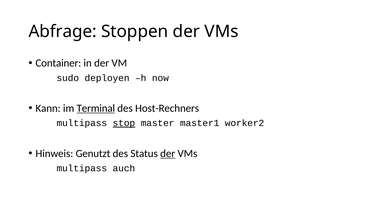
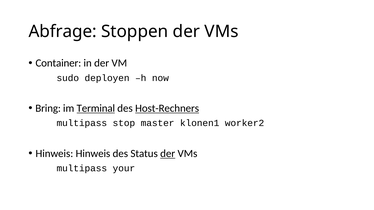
Kann: Kann -> Bring (48, 109)
Host-Rechners underline: none -> present (167, 109)
stop underline: present -> none (124, 123)
master1: master1 -> klonen1 (200, 123)
Hinweis Genutzt: Genutzt -> Hinweis (93, 154)
auch: auch -> your (124, 169)
